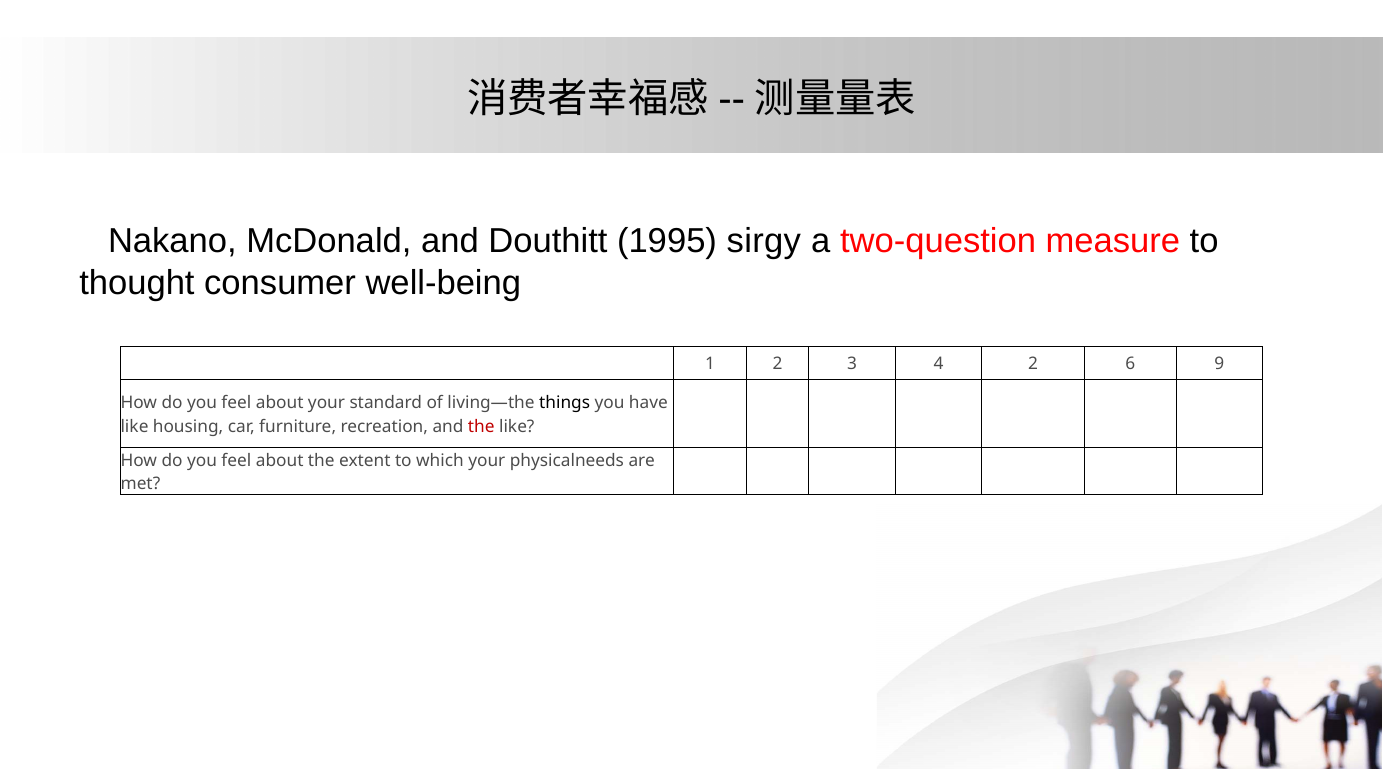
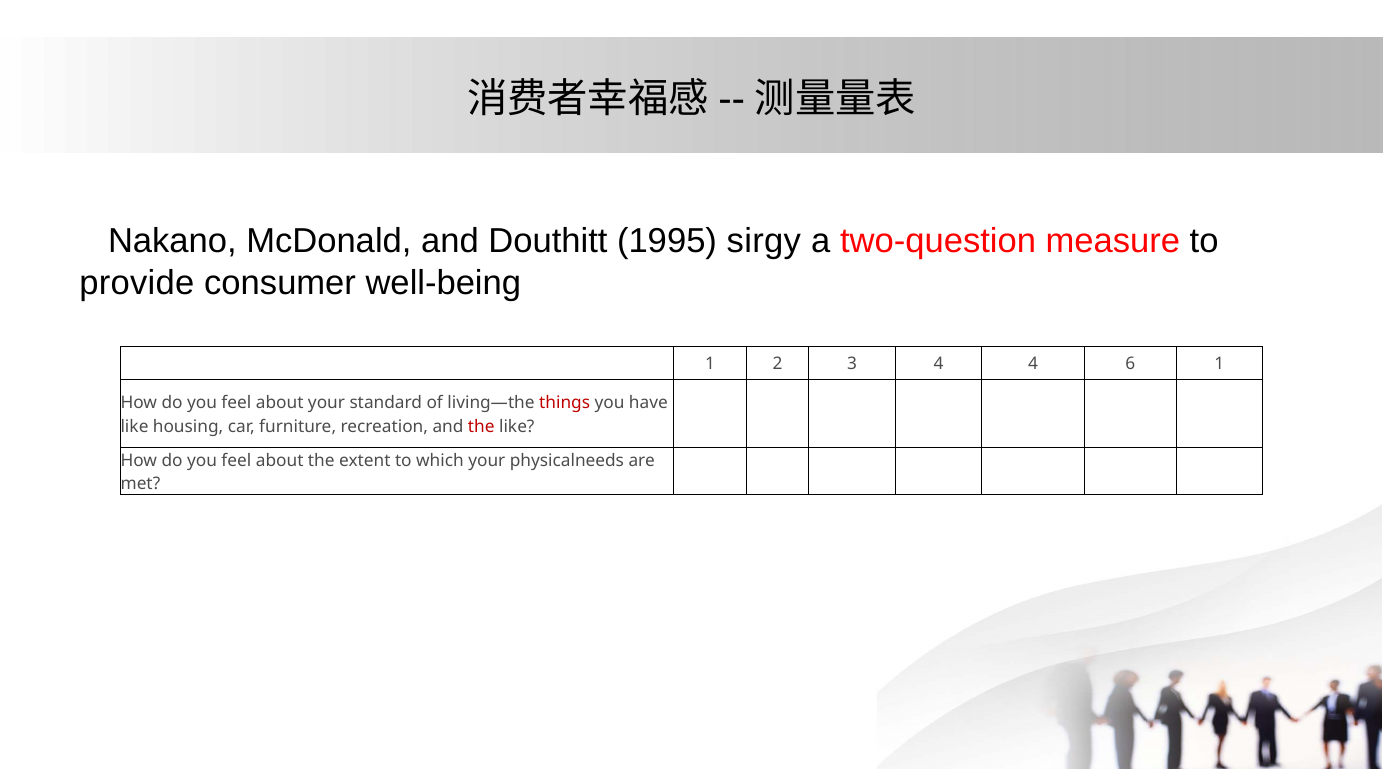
thought: thought -> provide (137, 283)
4 2: 2 -> 4 (1033, 364)
6 9: 9 -> 1 (1219, 364)
things colour: black -> red (565, 403)
